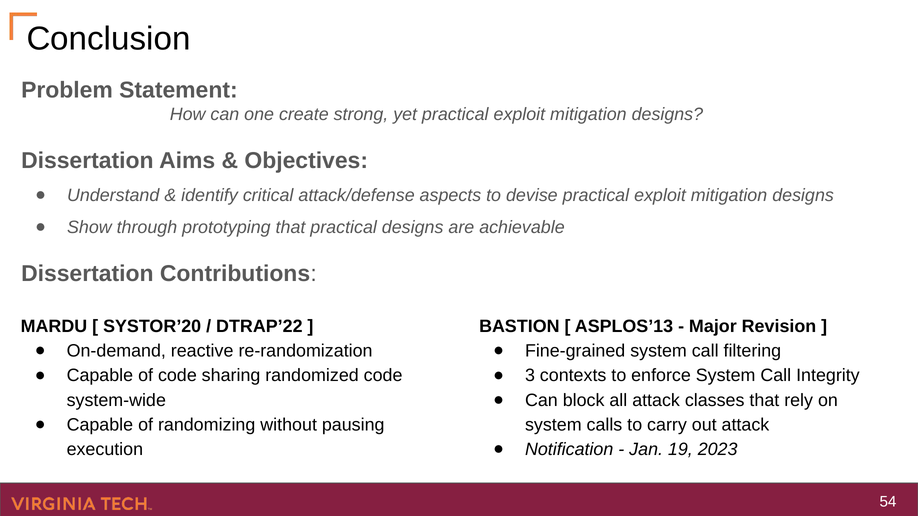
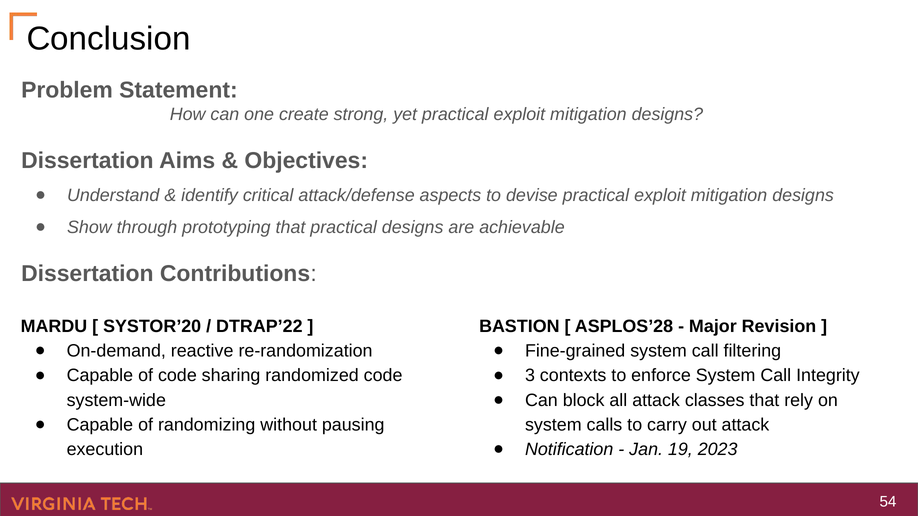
ASPLOS’13: ASPLOS’13 -> ASPLOS’28 (624, 327)
